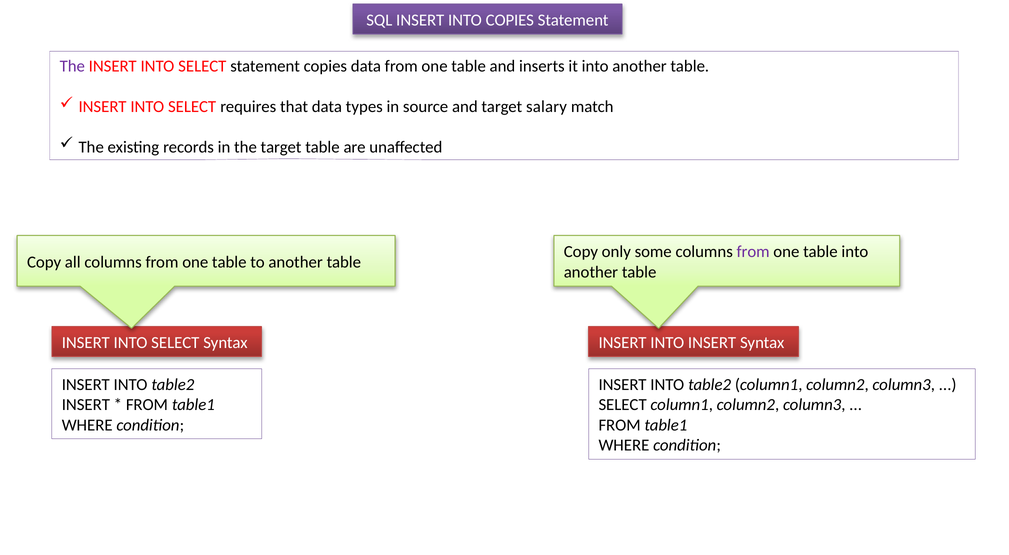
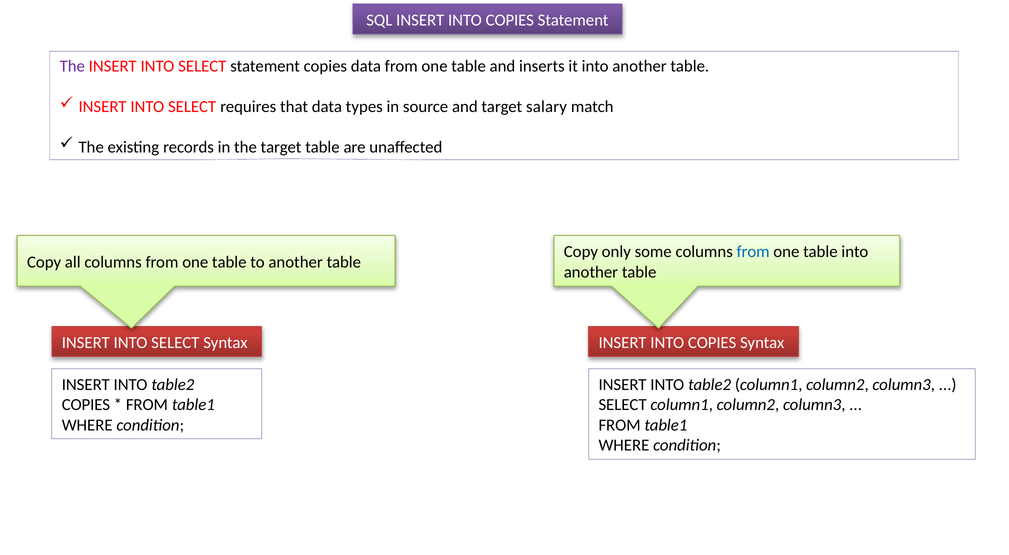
from colour: purple -> blue (753, 252)
INSERT: INSERT -> COPIES (712, 343)
INSERT: INSERT -> COPIES (86, 405)
